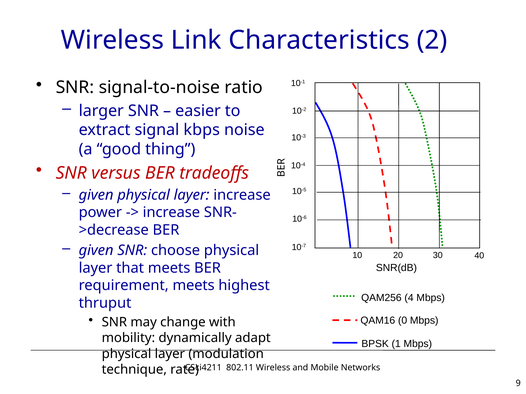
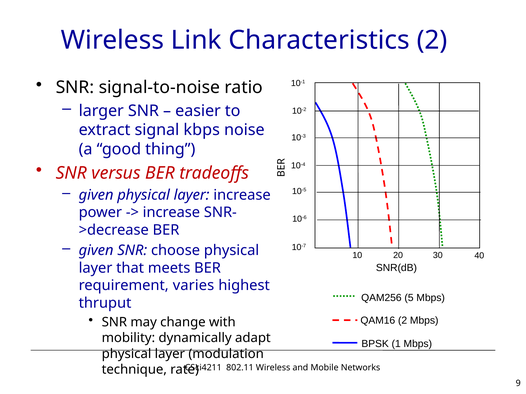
requirement meets: meets -> varies (193, 286)
4: 4 -> 5 (409, 298)
QAM16 0: 0 -> 2 (403, 321)
